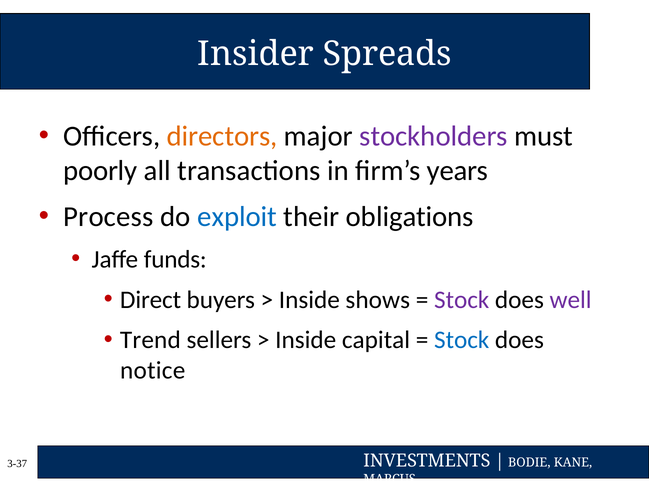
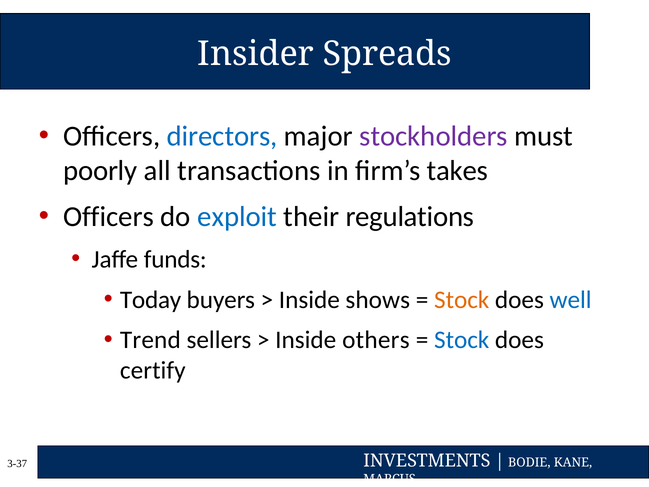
directors colour: orange -> blue (222, 136)
years: years -> takes (458, 171)
Process: Process -> Officers (109, 217)
obligations: obligations -> regulations (410, 217)
Direct: Direct -> Today (151, 300)
Stock colour: purple -> orange (462, 300)
well colour: purple -> blue (571, 300)
capital: capital -> others (376, 340)
notice: notice -> certify (153, 370)
